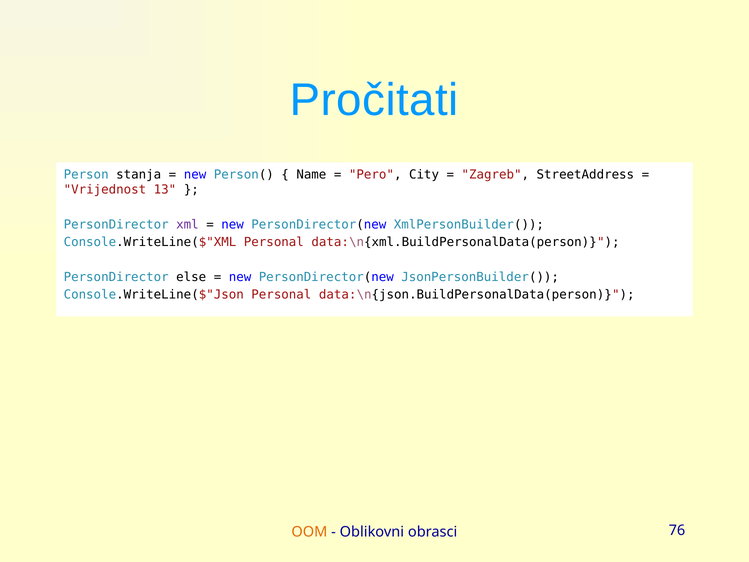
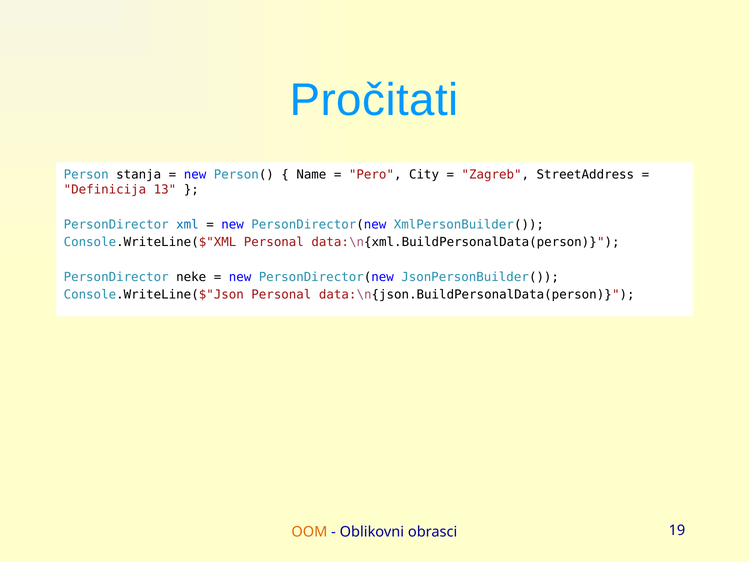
Vrijednost: Vrijednost -> Definicija (105, 189)
xml colour: purple -> blue (187, 224)
else: else -> neke (191, 277)
76: 76 -> 19 (677, 530)
